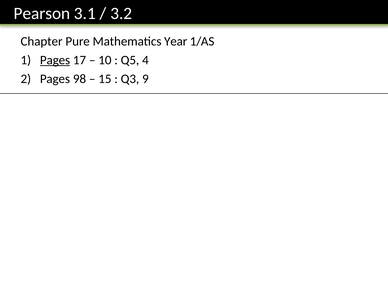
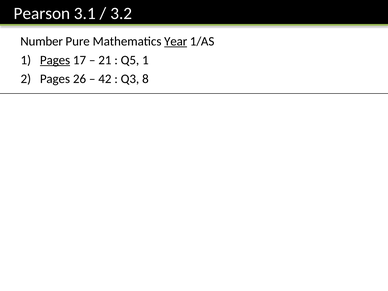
Chapter: Chapter -> Number (42, 41)
Year underline: none -> present (176, 41)
10: 10 -> 21 (105, 60)
Q5 4: 4 -> 1 (145, 60)
98: 98 -> 26 (80, 79)
15: 15 -> 42 (105, 79)
9: 9 -> 8 (145, 79)
